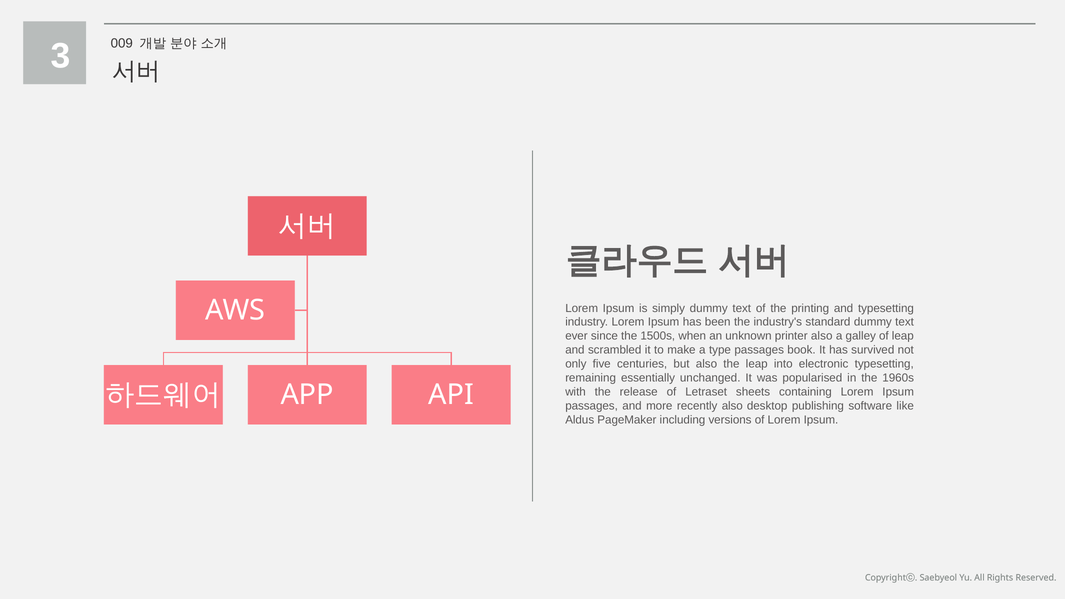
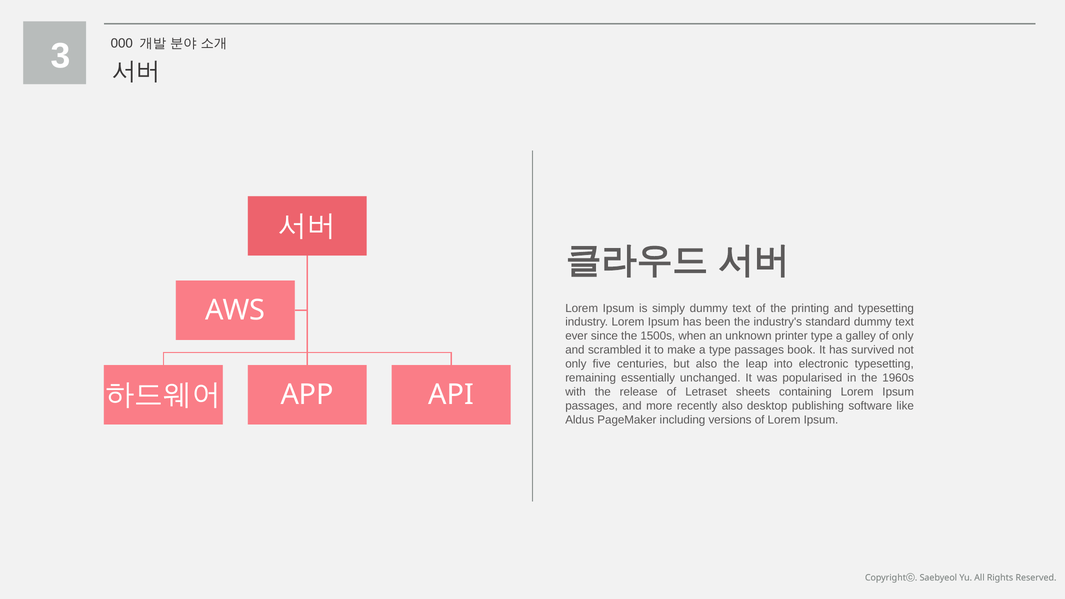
009: 009 -> 000 (122, 44)
printer also: also -> type (822, 336)
of leap: leap -> only (903, 336)
